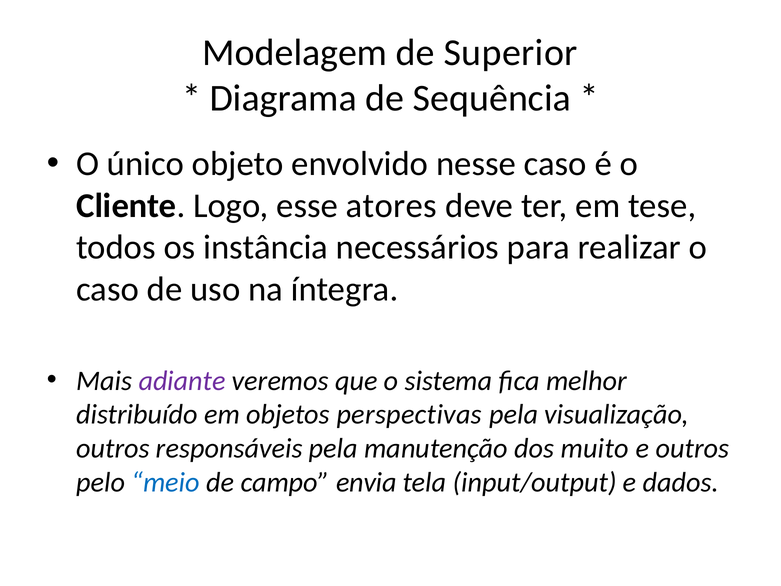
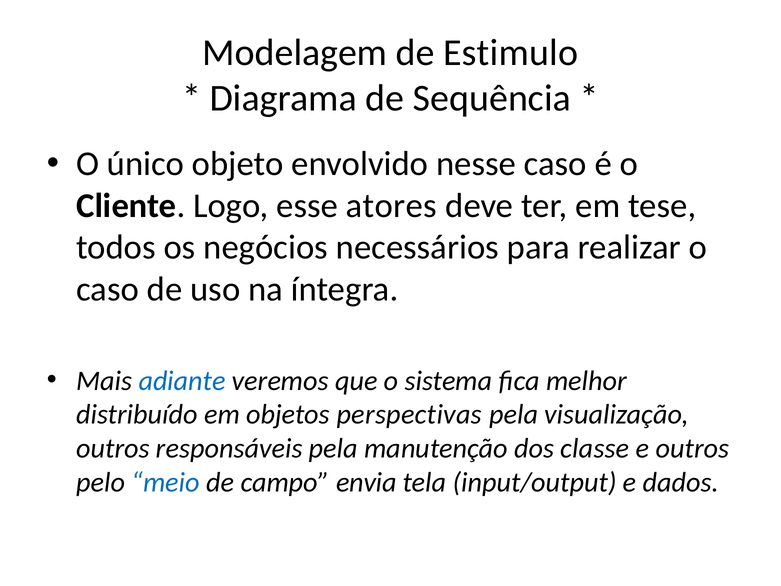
Superior: Superior -> Estimulo (511, 53)
instância: instância -> negócios (266, 247)
adiante colour: purple -> blue (182, 381)
muito: muito -> classe (595, 448)
